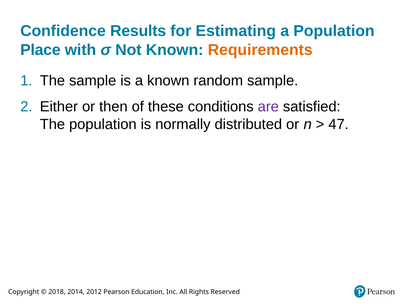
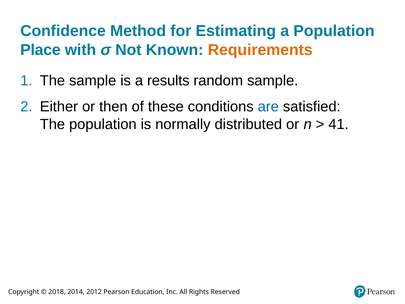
Results: Results -> Method (138, 31)
a known: known -> results (168, 81)
are colour: purple -> blue (268, 107)
47: 47 -> 41 (339, 124)
